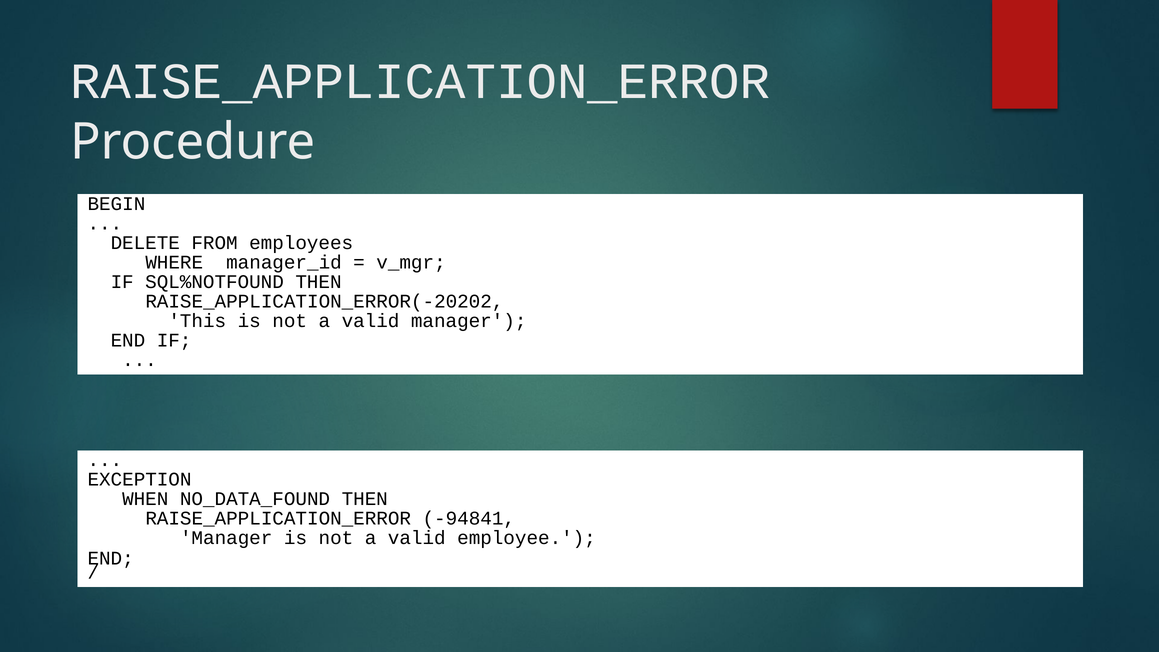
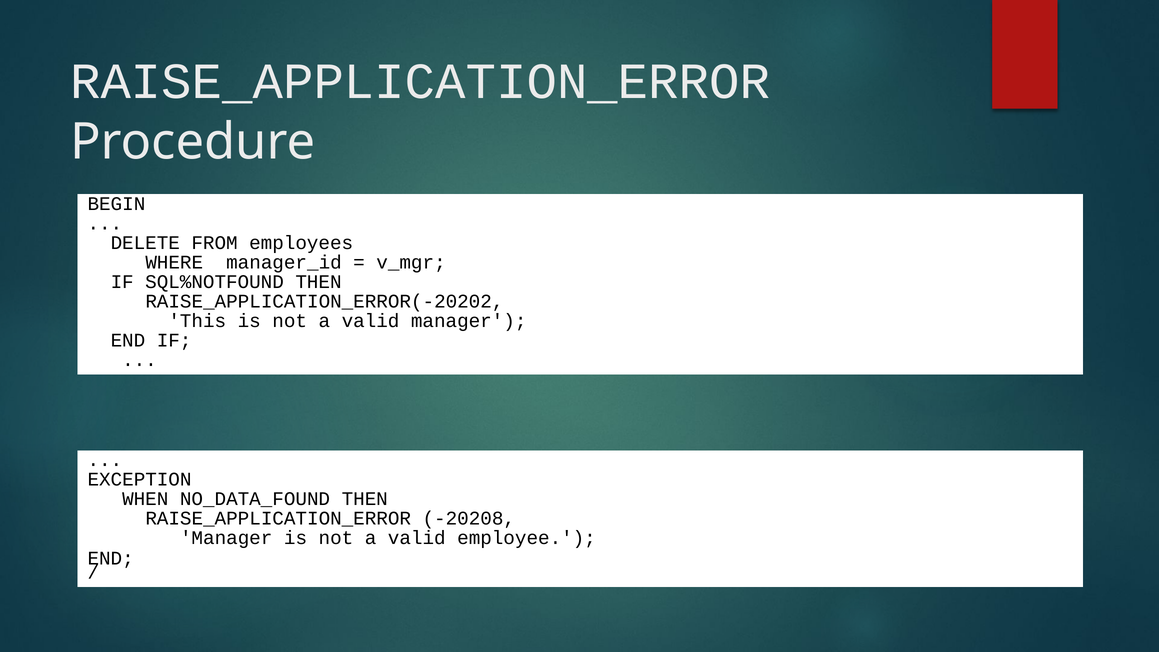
-94841: -94841 -> -20208 (469, 518)
